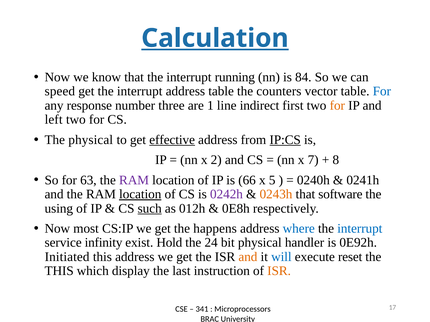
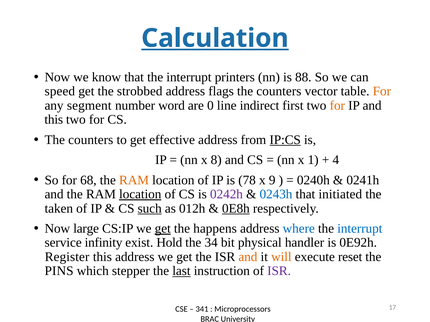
running: running -> printers (235, 77)
84: 84 -> 88 (303, 77)
get the interrupt: interrupt -> strobbed (140, 91)
address table: table -> flags (221, 91)
For colour: blue -> orange (382, 91)
response: response -> segment (89, 106)
three: three -> word (172, 106)
1: 1 -> 0 (210, 106)
left: left -> this (54, 120)
physical: physical -> counters (91, 140)
effective underline: present -> none (172, 140)
2: 2 -> 8 (216, 160)
7: 7 -> 1 (313, 160)
8: 8 -> 4 (336, 160)
63: 63 -> 68 (88, 180)
RAM colour: purple -> orange (134, 180)
66: 66 -> 78 (247, 180)
5: 5 -> 9 (272, 180)
0243h colour: orange -> blue (276, 194)
software: software -> initiated (340, 194)
using: using -> taken (59, 209)
0E8h underline: none -> present (236, 209)
most: most -> large (86, 229)
get underline: none -> present (163, 229)
24: 24 -> 34 (211, 243)
Initiated: Initiated -> Register (67, 257)
will colour: blue -> orange (281, 257)
THIS: THIS -> PINS (59, 271)
display: display -> stepper (131, 271)
last underline: none -> present (181, 271)
ISR colour: orange -> purple (279, 271)
